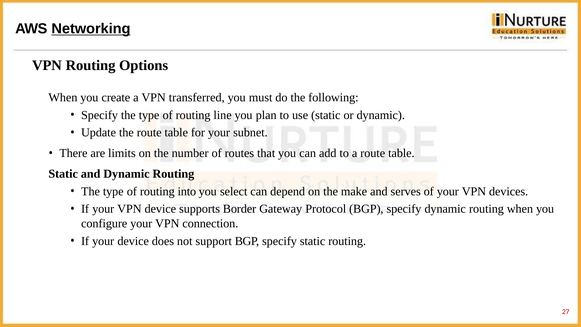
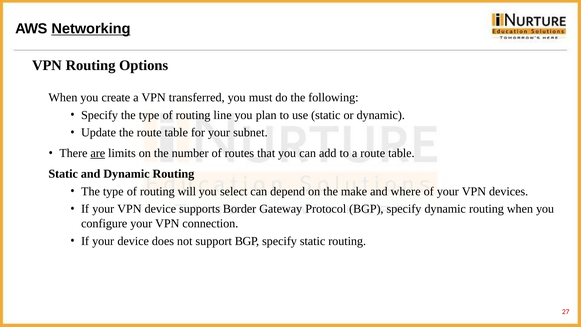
are underline: none -> present (98, 153)
into: into -> will (187, 191)
serves: serves -> where (406, 191)
